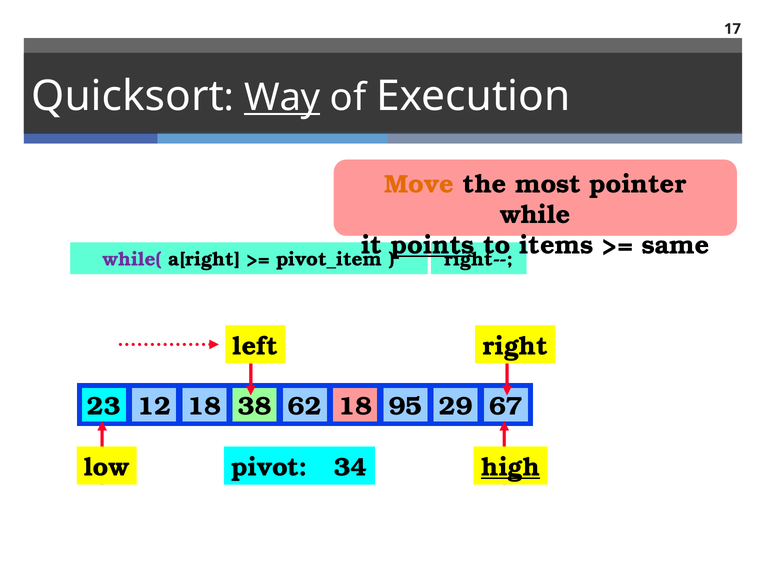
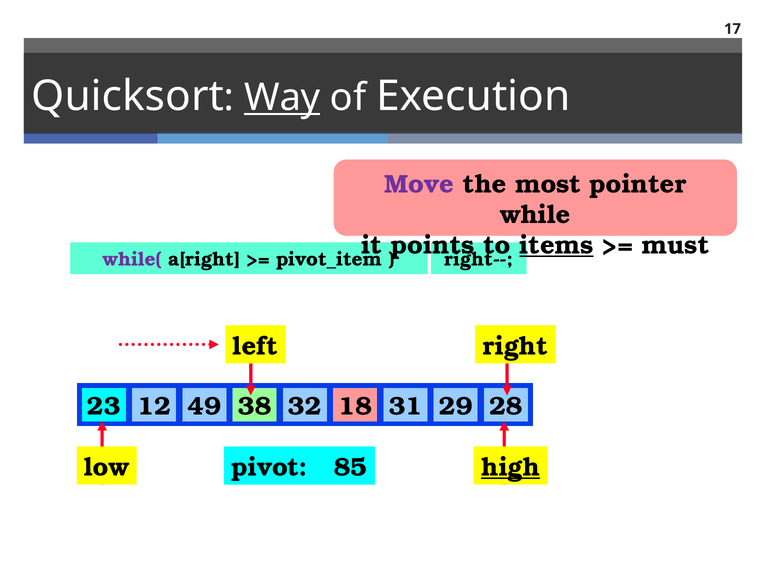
Move colour: orange -> purple (419, 184)
points underline: present -> none (433, 246)
items underline: none -> present (556, 246)
same: same -> must (675, 246)
12 18: 18 -> 49 (204, 407)
62: 62 -> 32 (305, 407)
95: 95 -> 31 (405, 407)
67: 67 -> 28 (506, 407)
34: 34 -> 85 (350, 468)
